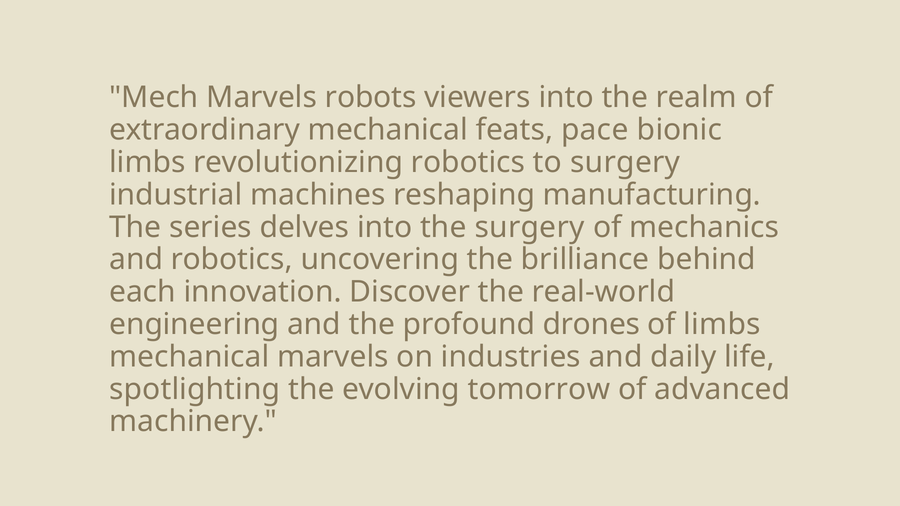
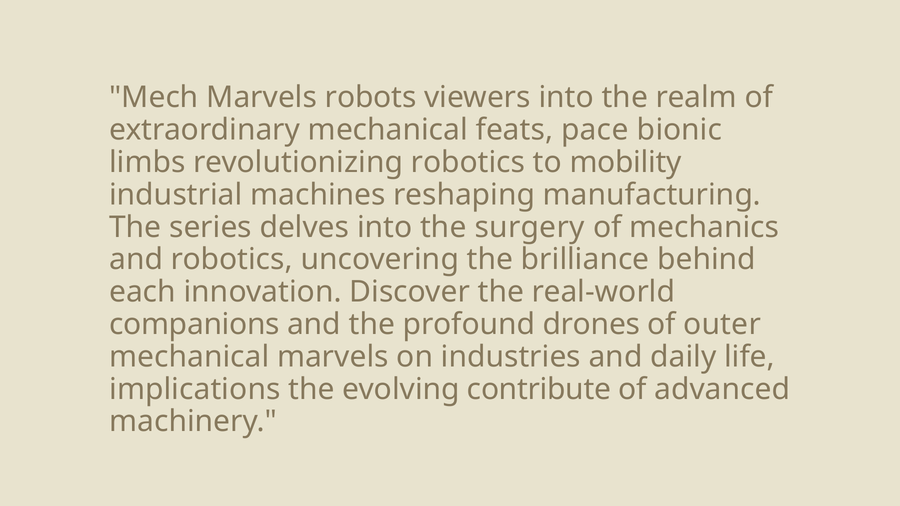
to surgery: surgery -> mobility (625, 162)
engineering: engineering -> companions (194, 324)
of limbs: limbs -> outer (722, 324)
spotlighting: spotlighting -> implications (195, 389)
tomorrow: tomorrow -> contribute (539, 389)
